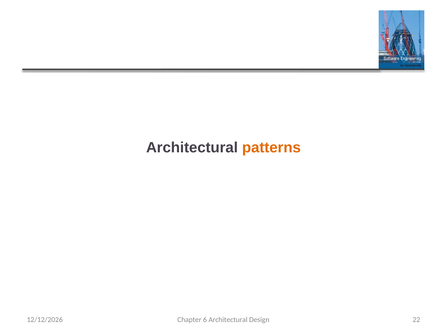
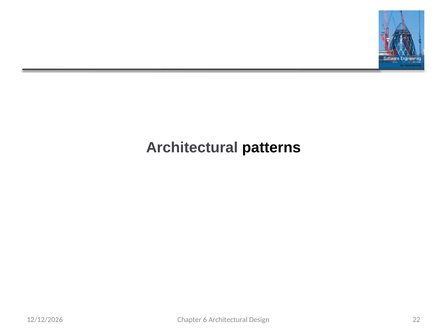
patterns colour: orange -> black (271, 148)
